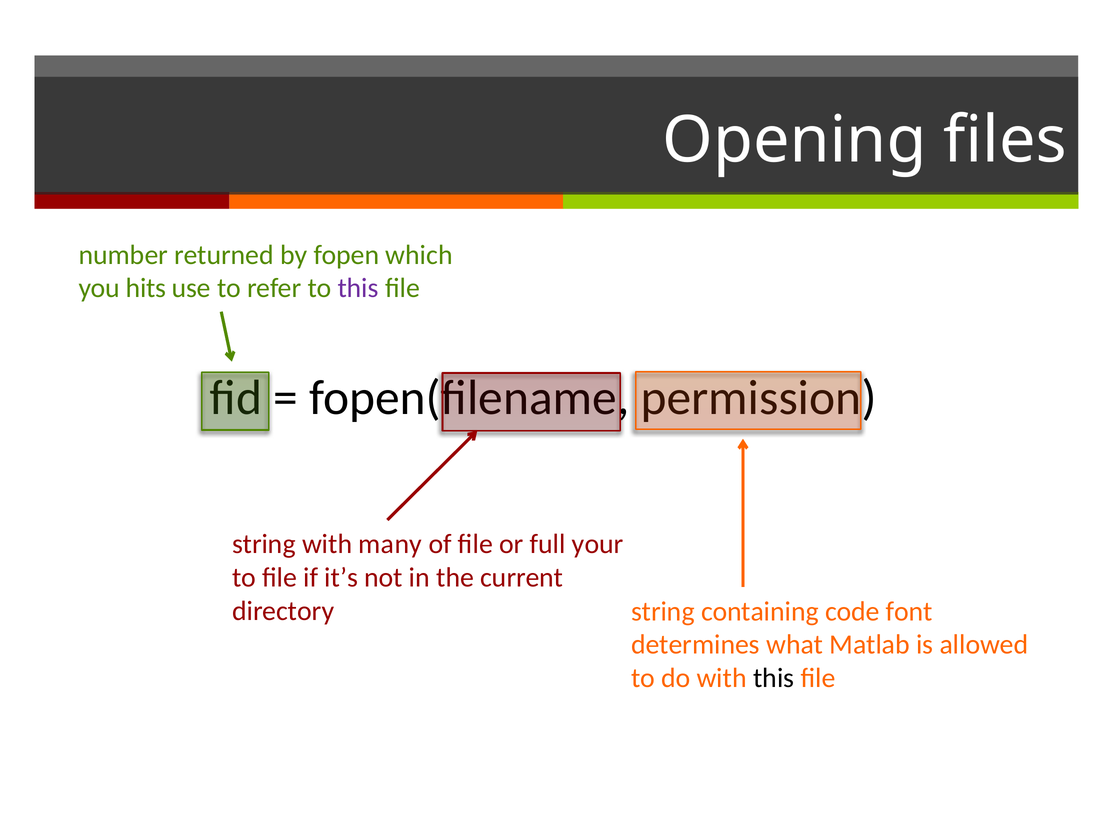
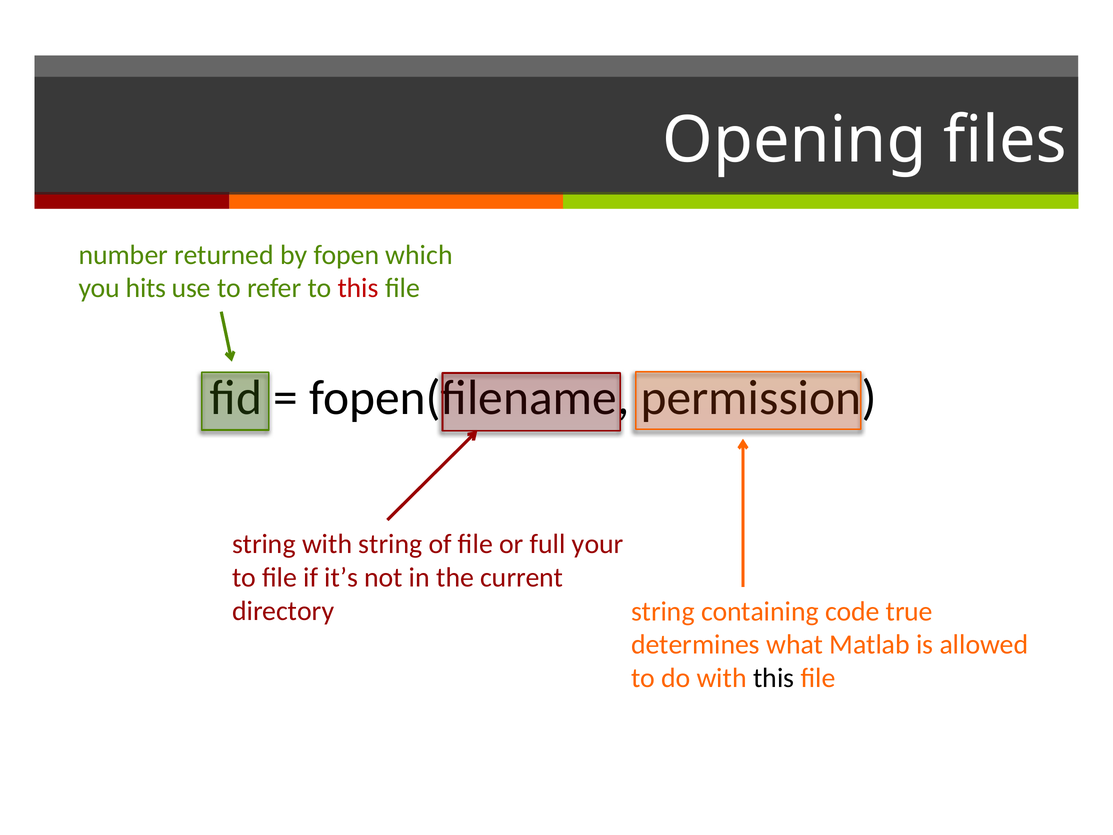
this colour: purple -> red (358, 288)
with many: many -> string (390, 544)
font: font -> true (909, 611)
